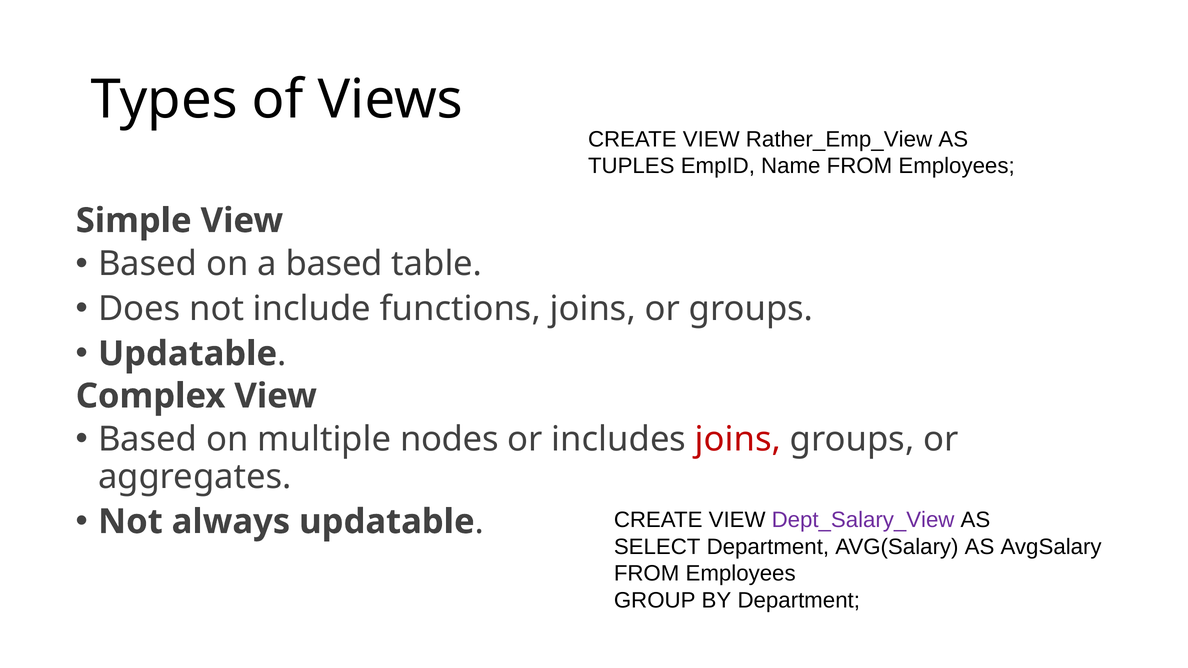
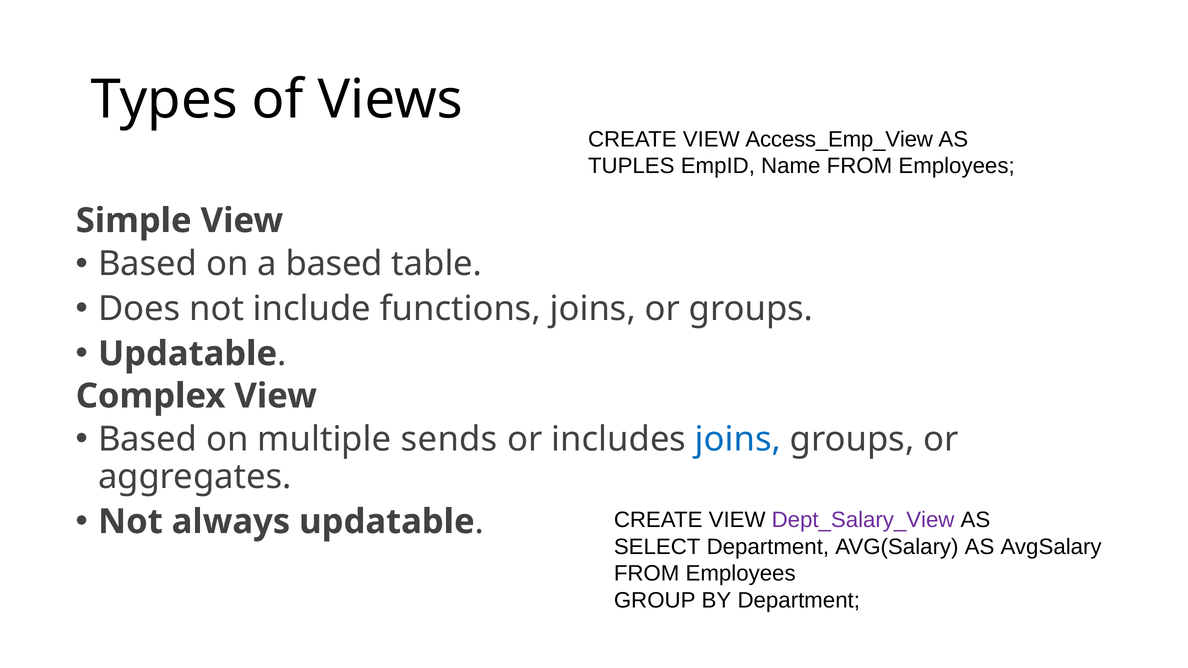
Rather_Emp_View: Rather_Emp_View -> Access_Emp_View (839, 139)
nodes: nodes -> sends (449, 440)
joins colour: red -> blue (738, 440)
